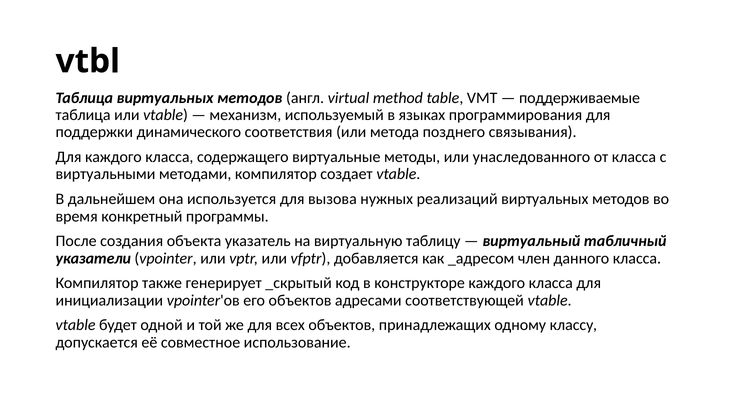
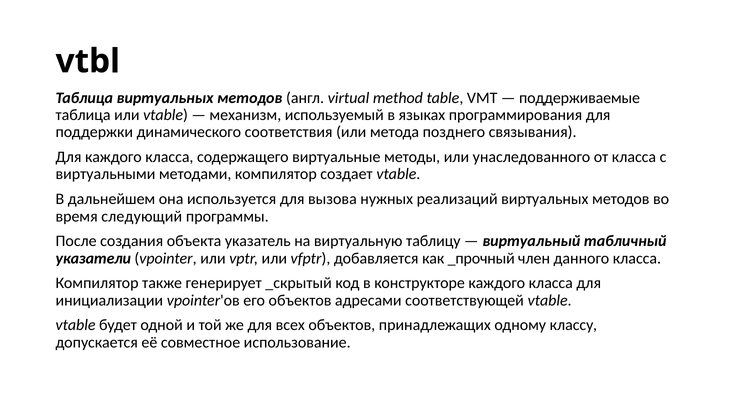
конкретный: конкретный -> следующий (142, 216)
_адресом: _адресом -> _прочный (481, 258)
